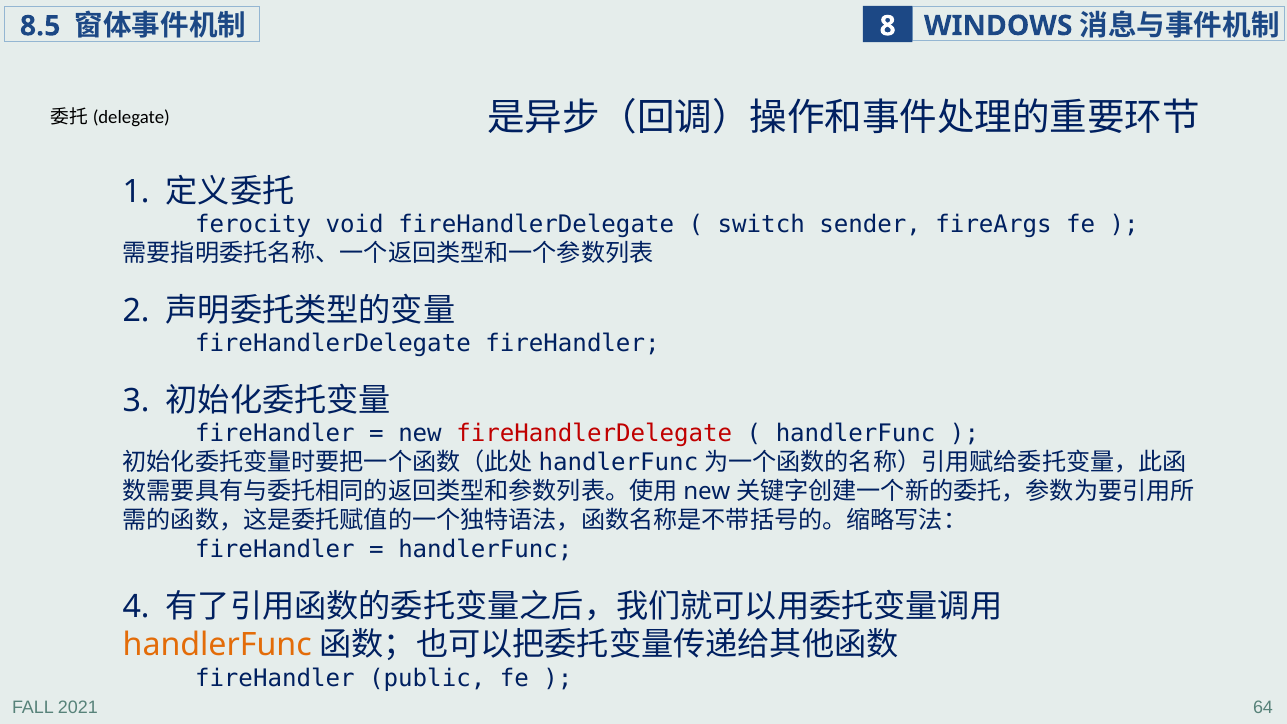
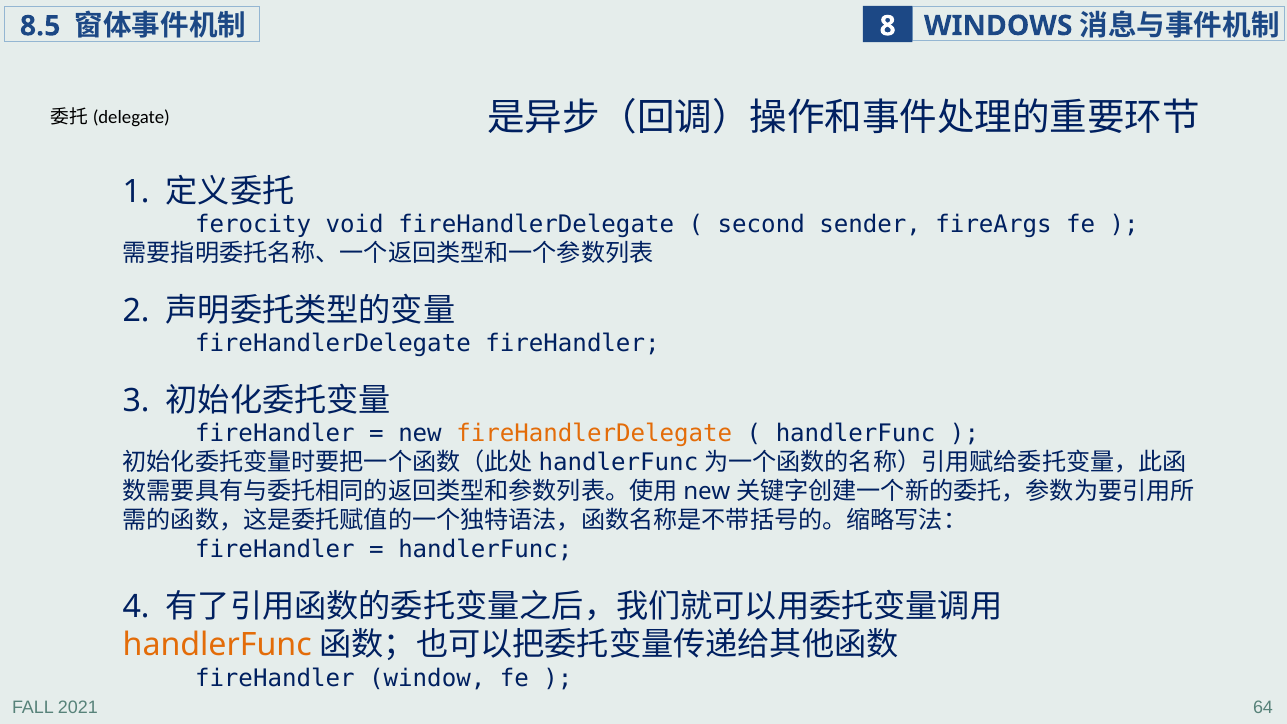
switch: switch -> second (761, 225)
fireHandlerDelegate colour: red -> orange (594, 434)
public: public -> window (427, 678)
